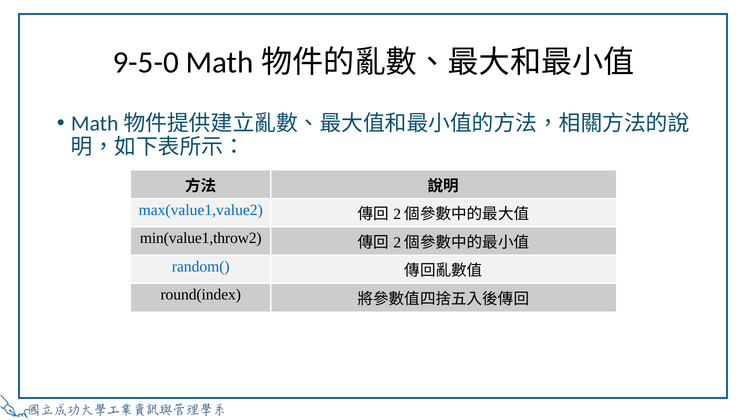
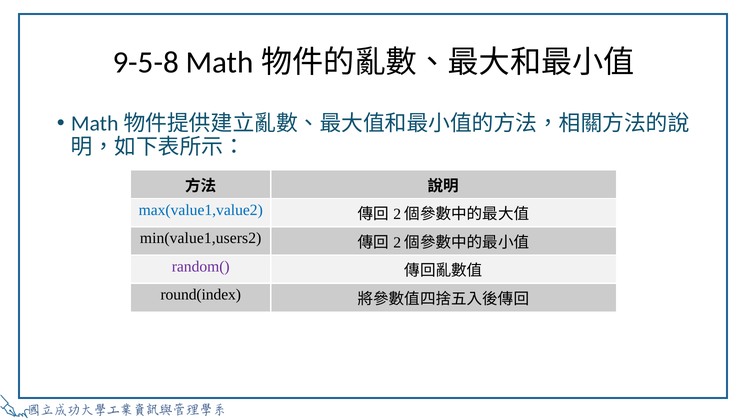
9-5-0: 9-5-0 -> 9-5-8 (146, 63)
min(value1,throw2: min(value1,throw2 -> min(value1,users2 (201, 238)
random( colour: blue -> purple (201, 267)
